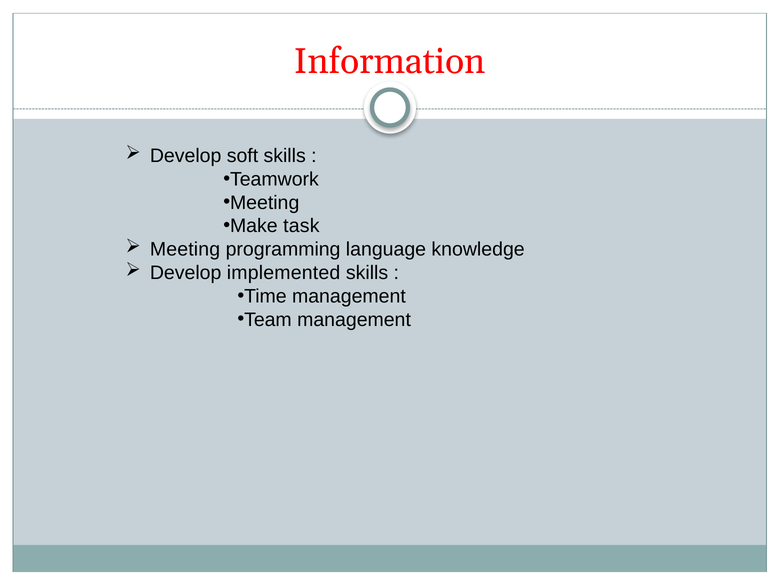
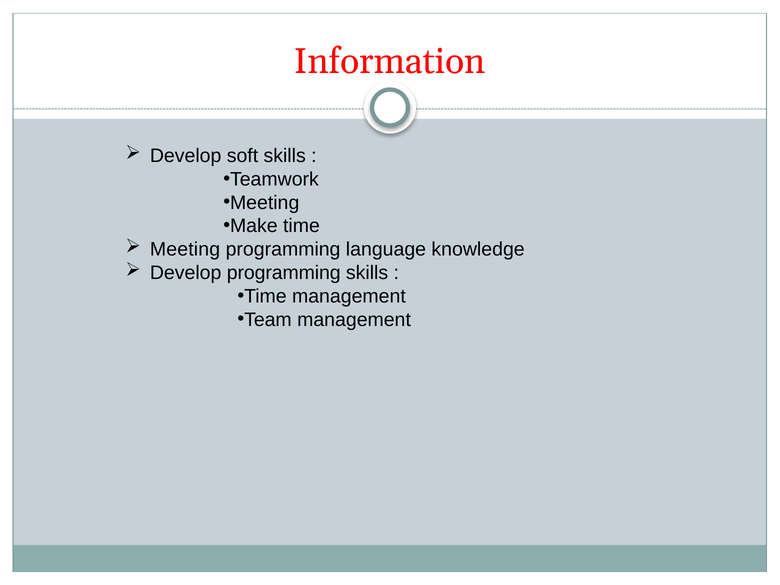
Make task: task -> time (301, 226)
Develop implemented: implemented -> programming (284, 273)
